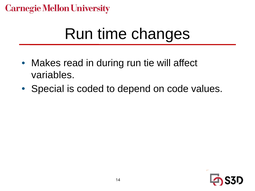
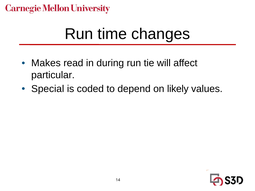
variables: variables -> particular (53, 75)
code: code -> likely (178, 89)
